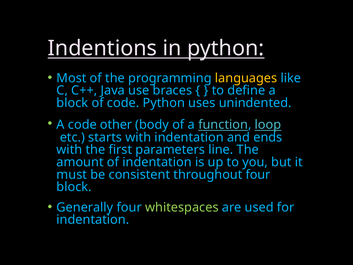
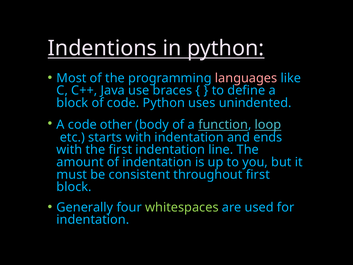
languages colour: yellow -> pink (246, 78)
first parameters: parameters -> indentation (170, 150)
throughout four: four -> first (258, 174)
